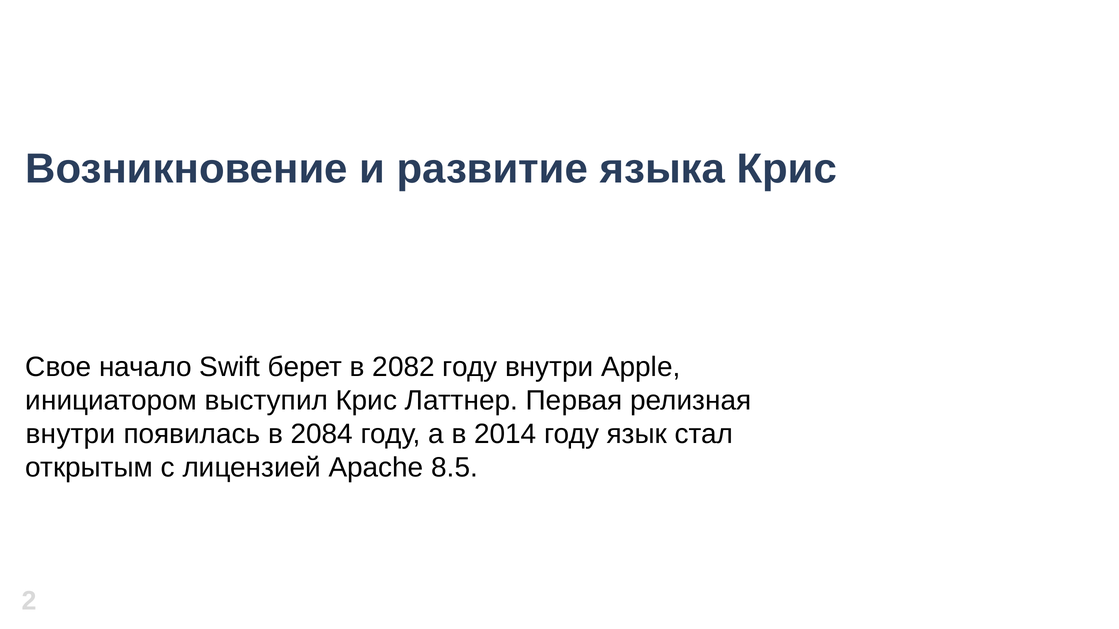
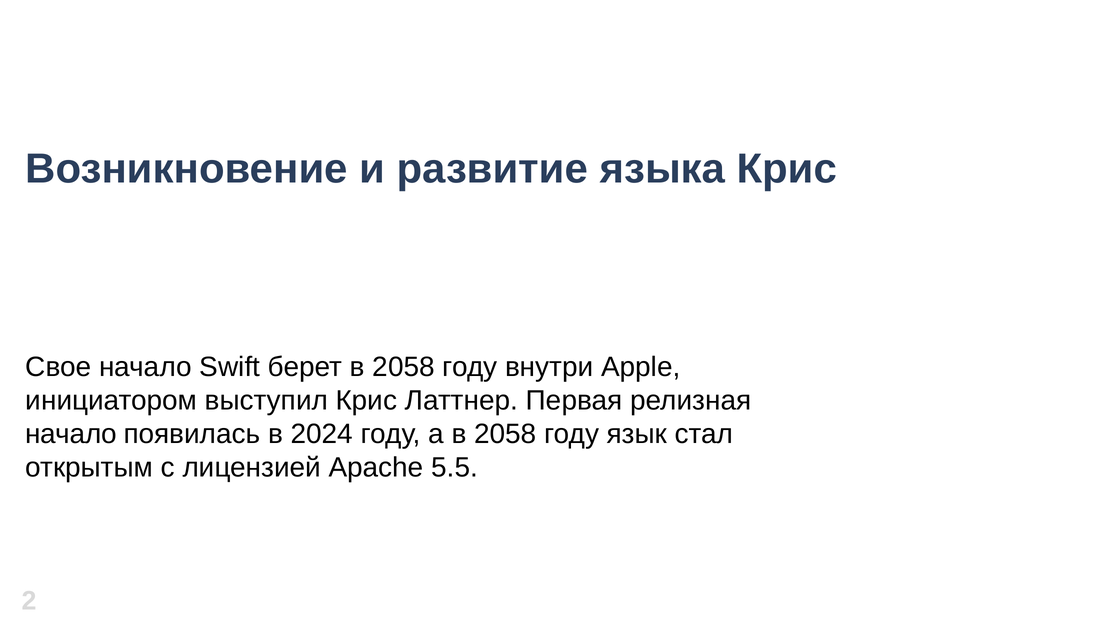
берет в 2082: 2082 -> 2058 (404, 367)
внутри: внутри -> начало (71, 434)
2084: 2084 -> 2024 (322, 434)
а в 2014: 2014 -> 2058 (505, 434)
8.5: 8.5 -> 5.5 (455, 468)
